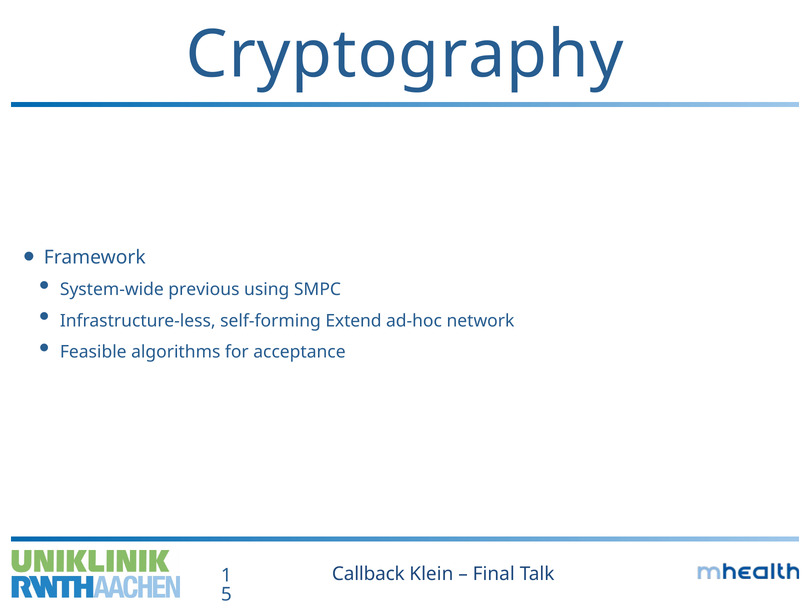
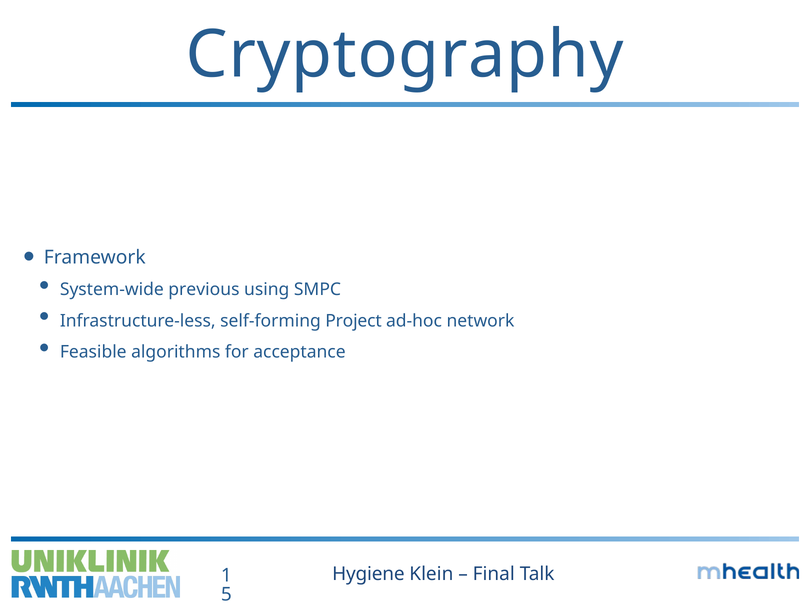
Extend: Extend -> Project (353, 321)
Callback: Callback -> Hygiene (368, 574)
